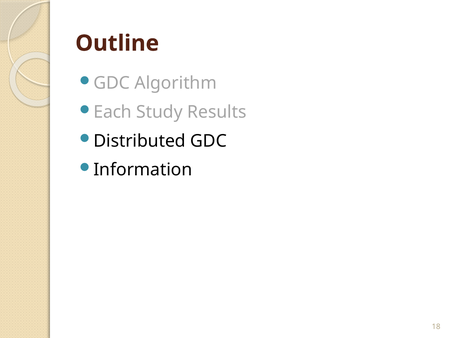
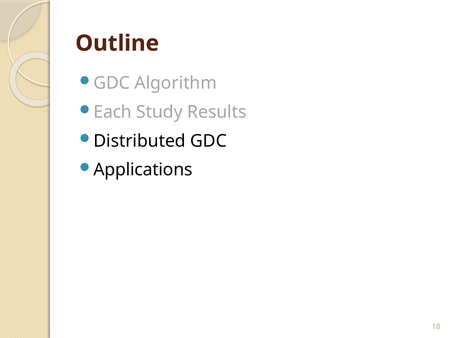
Information: Information -> Applications (143, 170)
